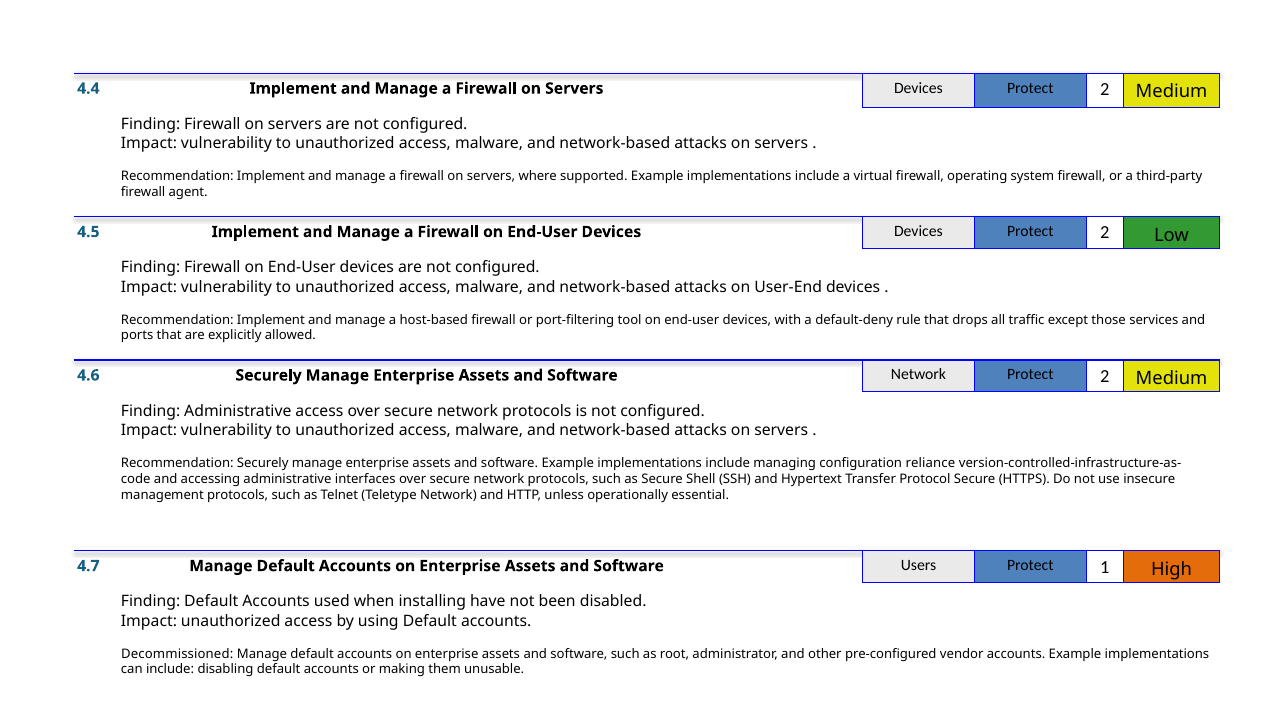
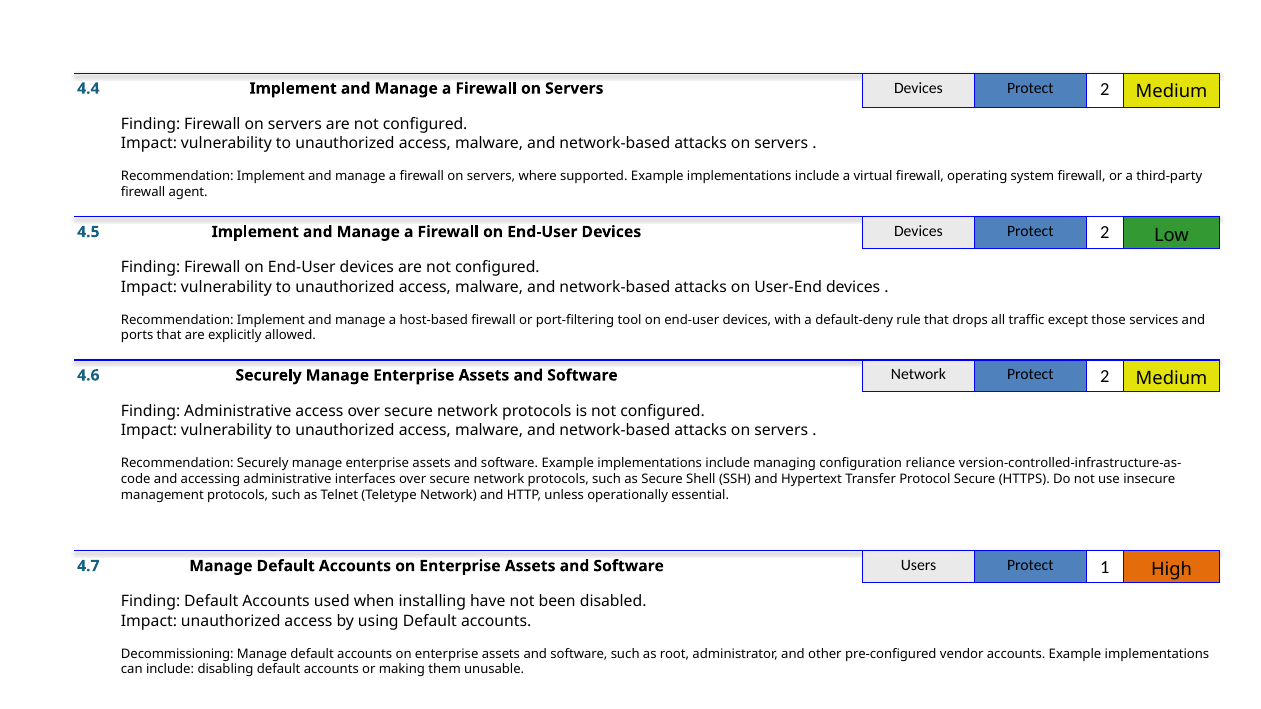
Decommissioned: Decommissioned -> Decommissioning (177, 654)
